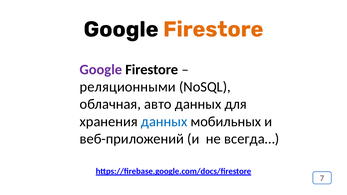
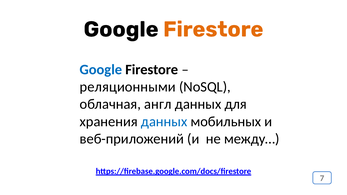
Google colour: purple -> blue (101, 70)
авто: авто -> англ (158, 104)
всегда…: всегда… -> между… (252, 139)
